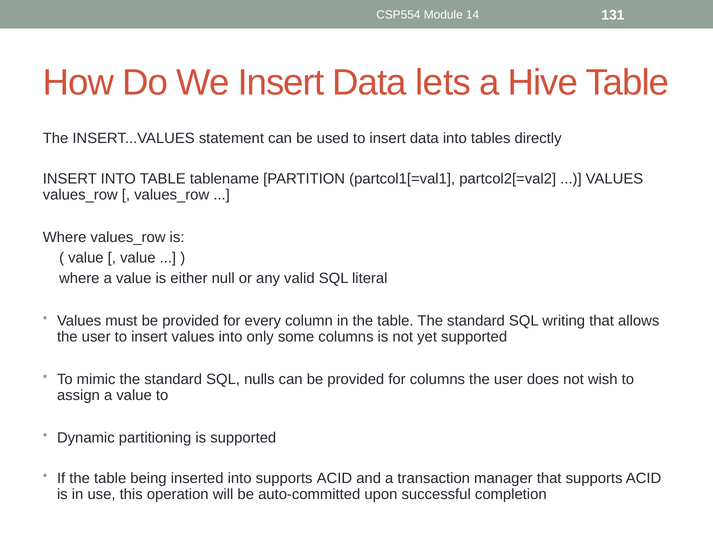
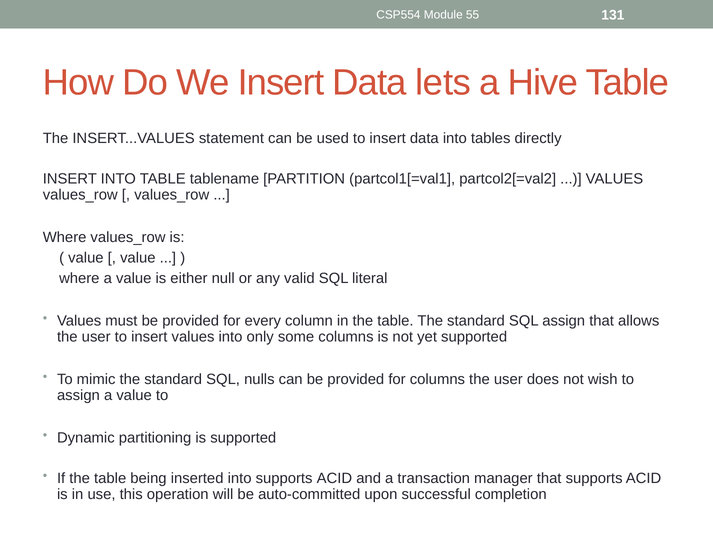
14: 14 -> 55 (473, 15)
SQL writing: writing -> assign (564, 320)
